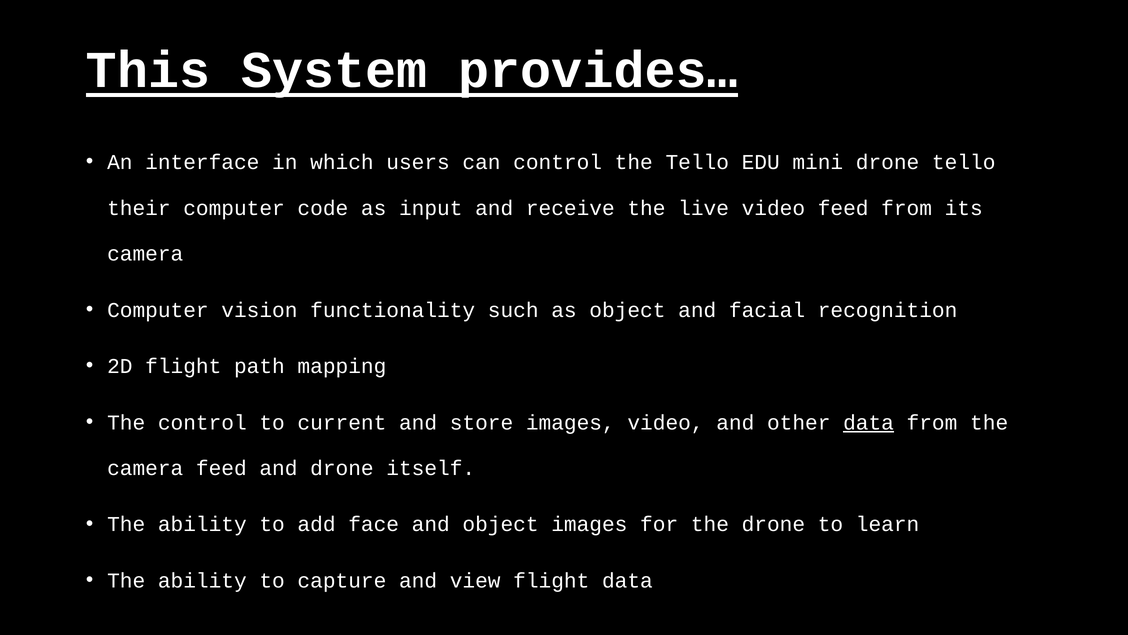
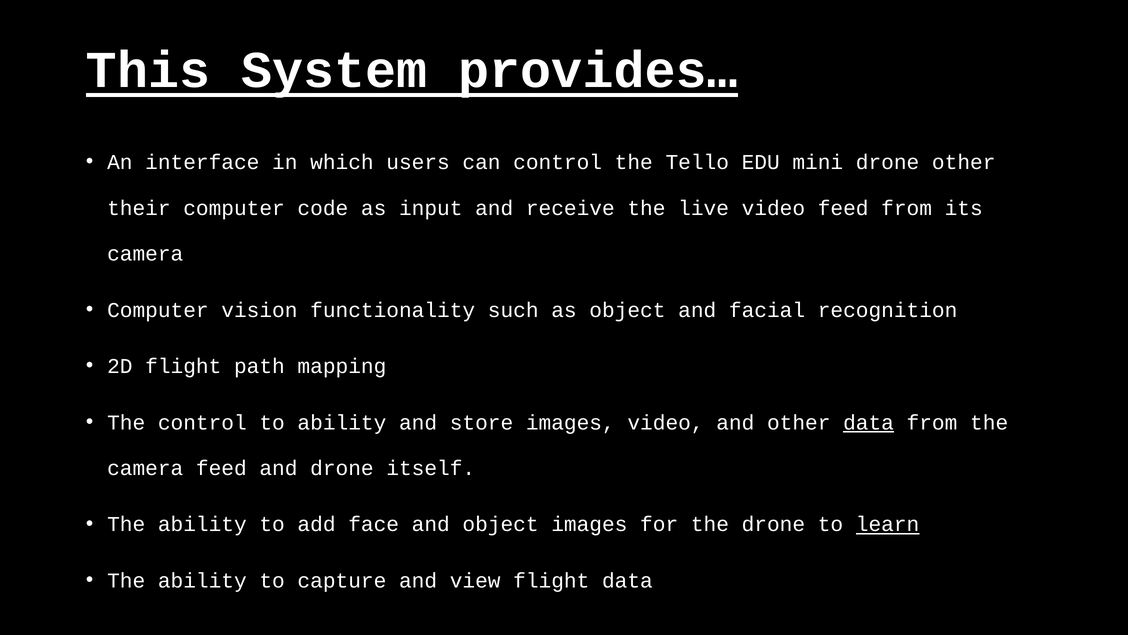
drone tello: tello -> other (964, 162)
to current: current -> ability (342, 422)
learn underline: none -> present (888, 524)
